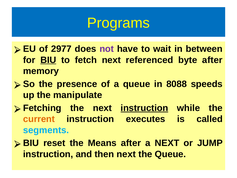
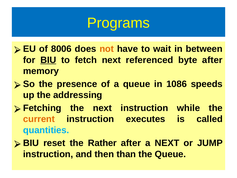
2977: 2977 -> 8006 (61, 49)
not colour: purple -> orange (107, 49)
8088: 8088 -> 1086 (177, 84)
manipulate: manipulate -> addressing (78, 95)
instruction underline: present -> none (144, 108)
segments: segments -> quantities (46, 130)
Means: Means -> Rather (102, 143)
then next: next -> than (126, 154)
